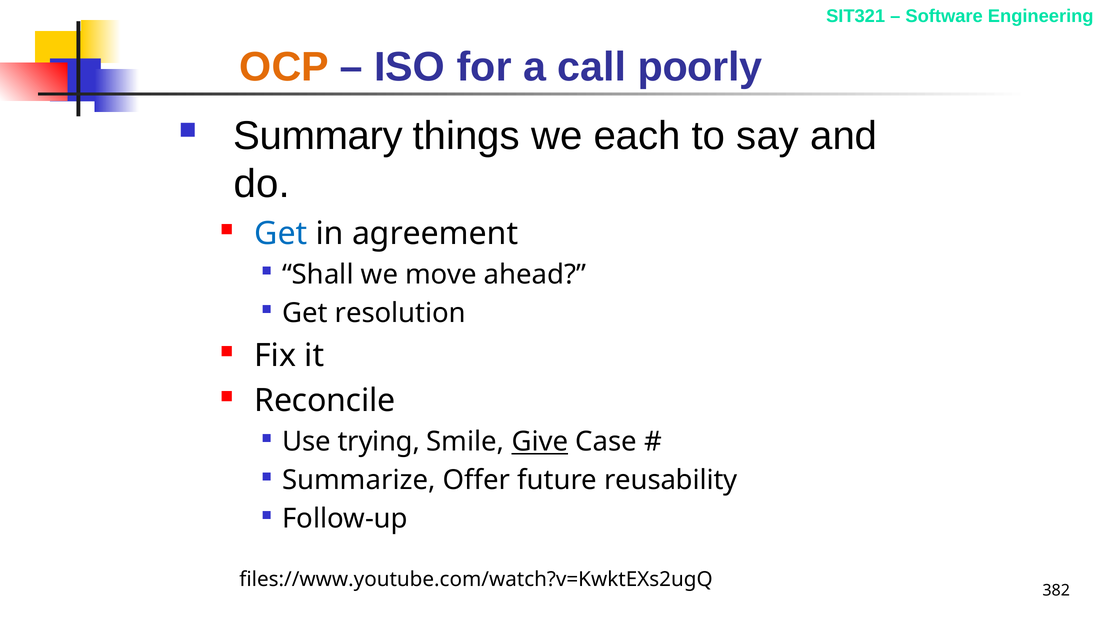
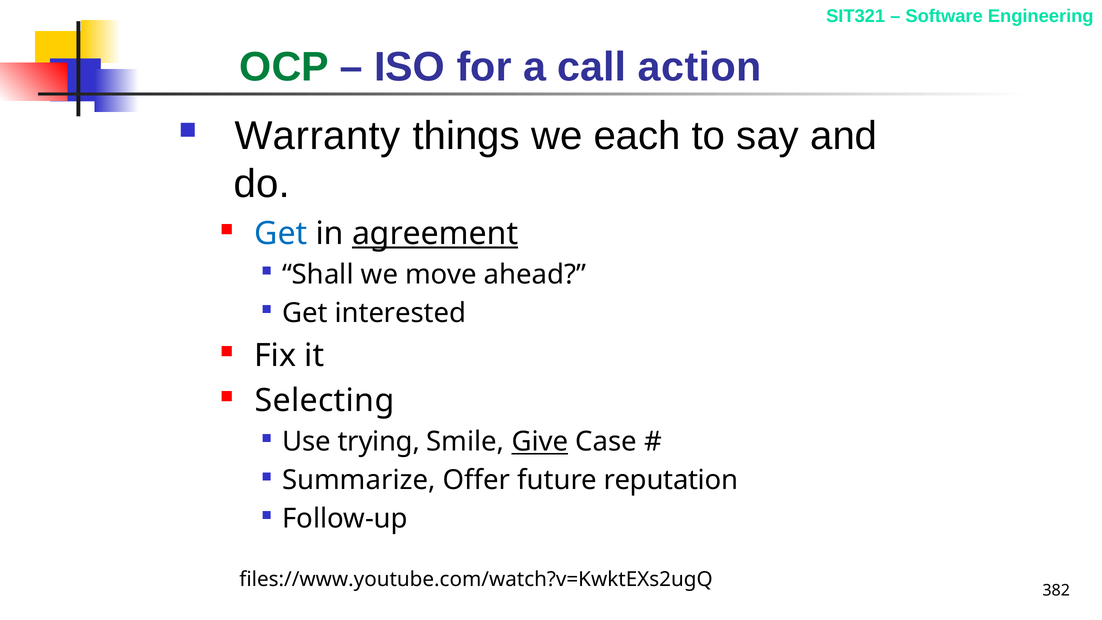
OCP colour: orange -> green (284, 67)
poorly: poorly -> action (700, 67)
Summary: Summary -> Warranty (318, 136)
agreement underline: none -> present (435, 233)
resolution: resolution -> interested (400, 313)
Reconcile: Reconcile -> Selecting (325, 401)
reusability: reusability -> reputation (671, 480)
